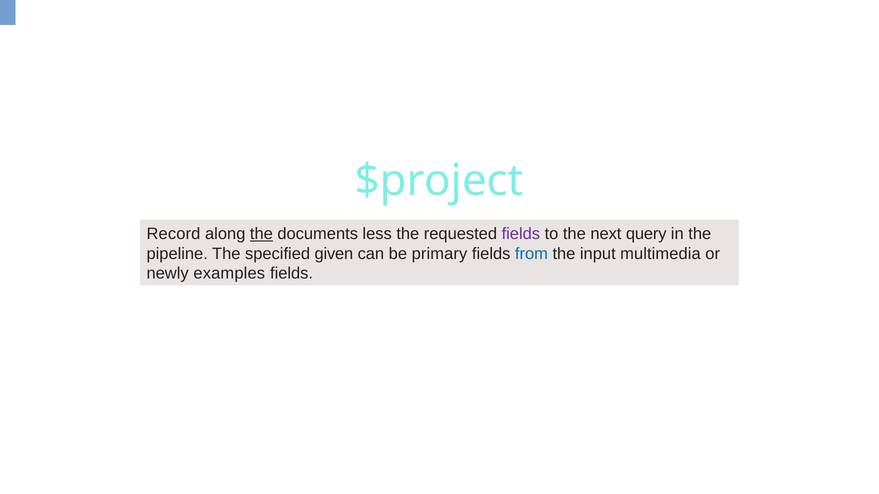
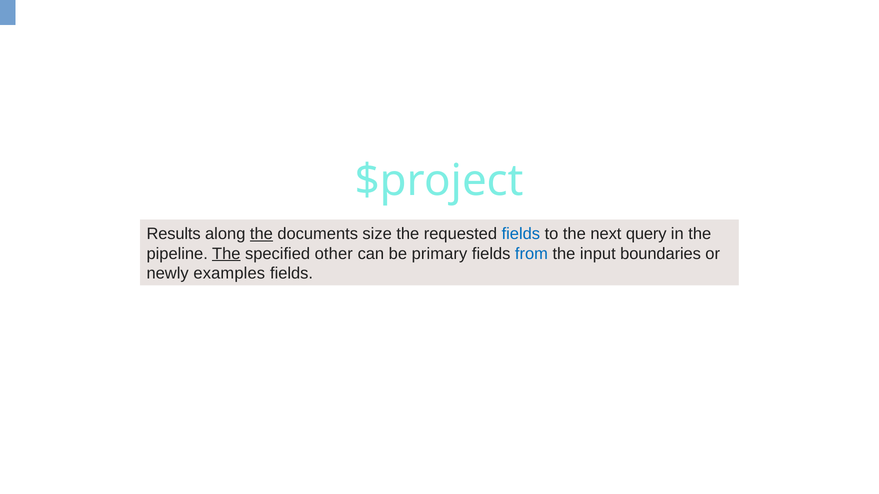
Record: Record -> Results (174, 234)
less: less -> size (377, 234)
fields colour: purple -> blue (521, 234)
The underline: none -> present (226, 254)
given: given -> other (334, 254)
multimedia: multimedia -> boundaries (661, 254)
